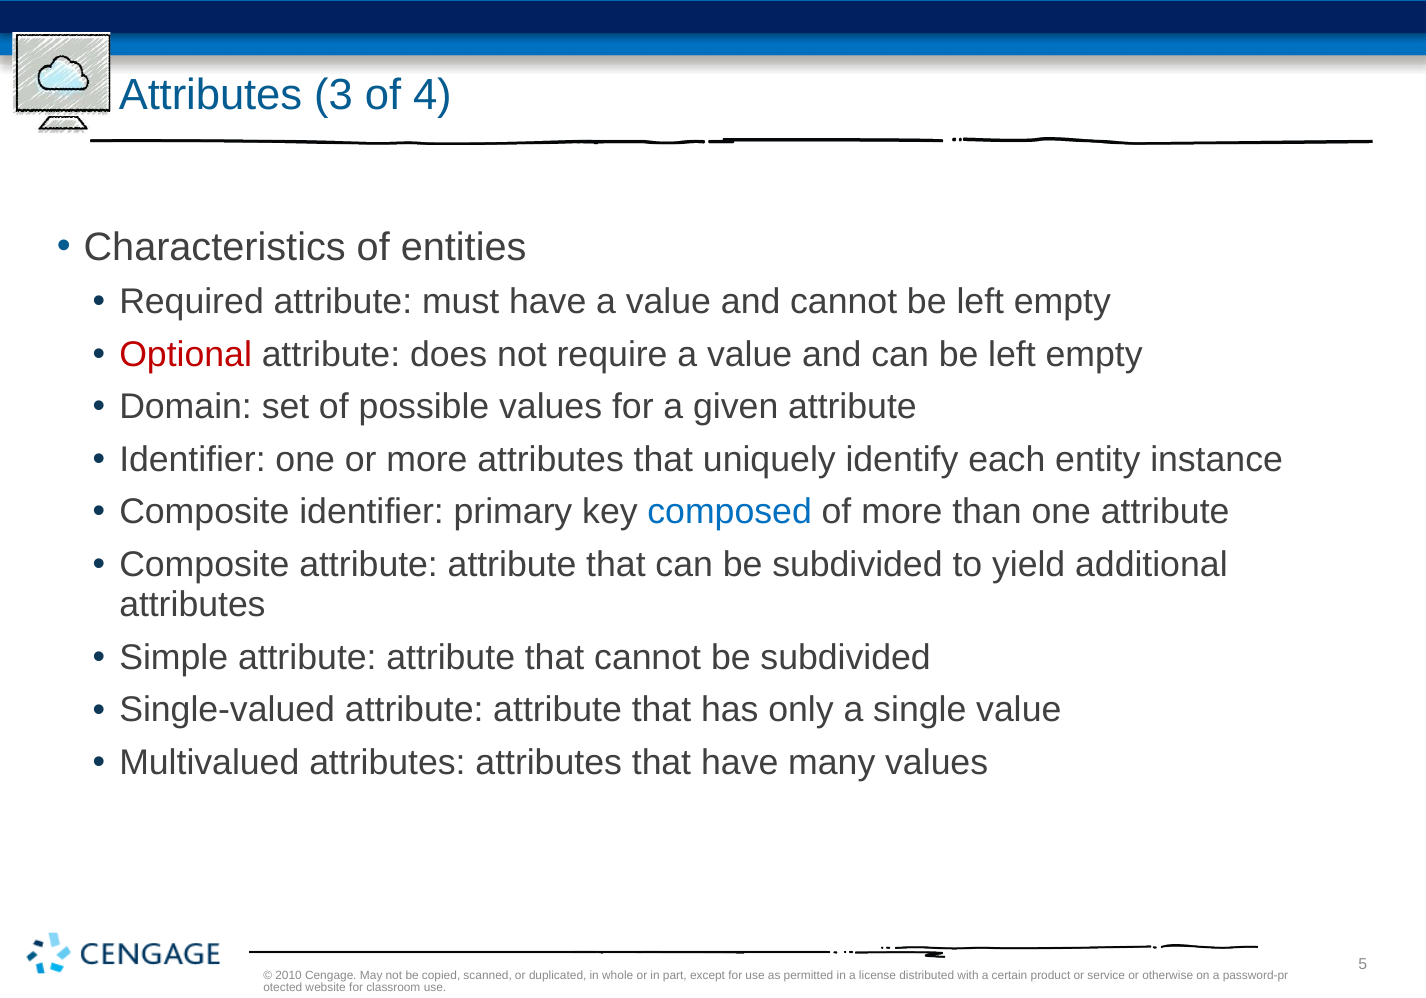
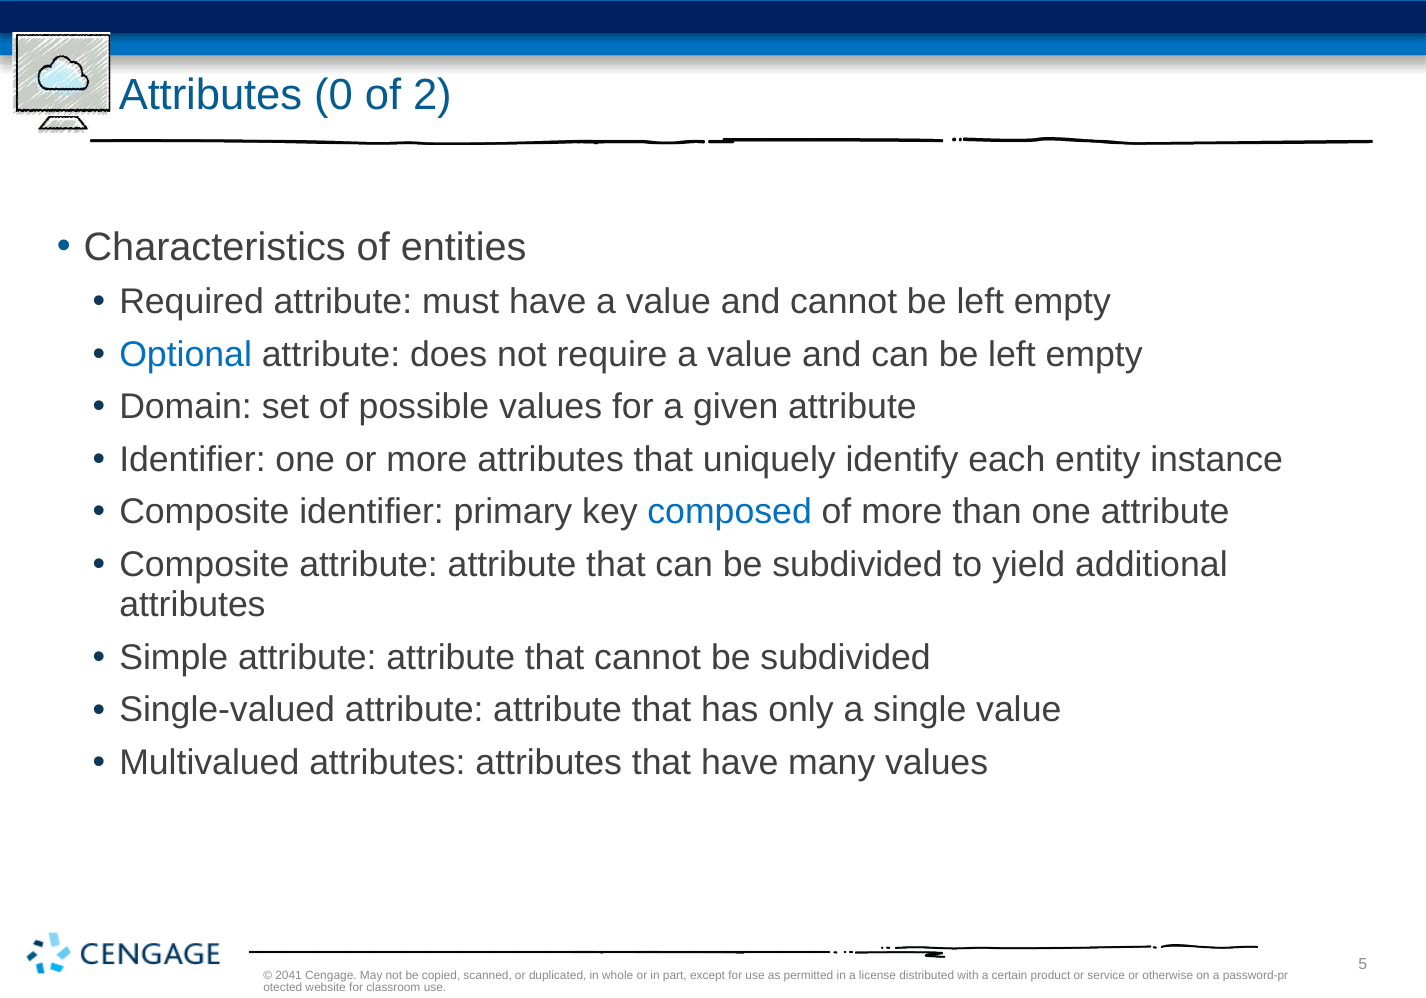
3: 3 -> 0 (333, 95)
4: 4 -> 2 (432, 95)
Optional colour: red -> blue (186, 354)
2010: 2010 -> 2041 (289, 976)
